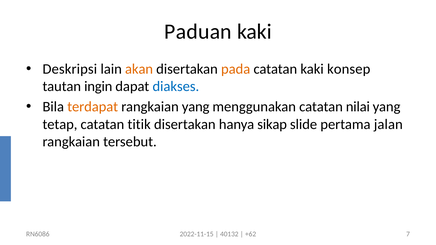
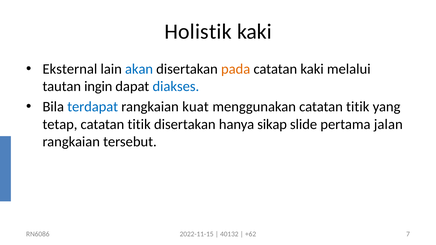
Paduan: Paduan -> Holistik (198, 32)
Deskripsi: Deskripsi -> Eksternal (70, 69)
akan colour: orange -> blue (139, 69)
konsep: konsep -> melalui (349, 69)
terdapat colour: orange -> blue (93, 107)
rangkaian yang: yang -> kuat (196, 107)
menggunakan catatan nilai: nilai -> titik (358, 107)
